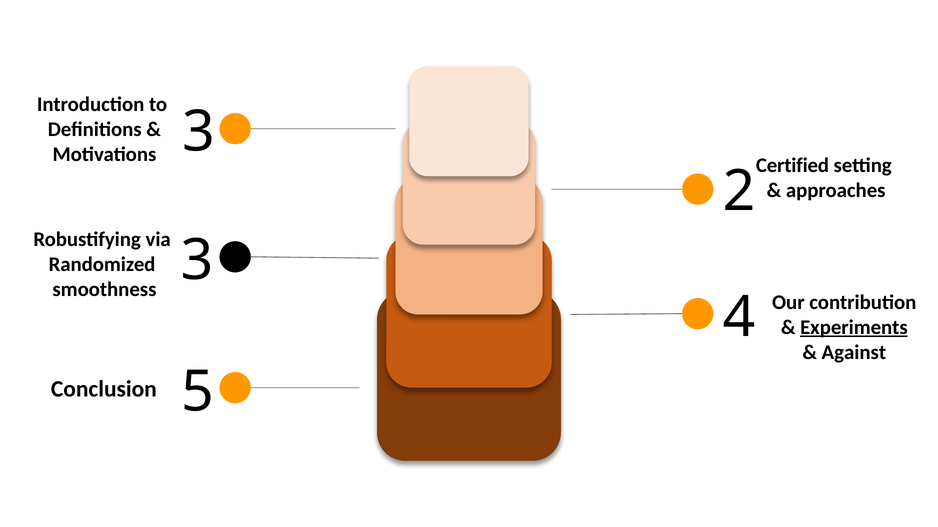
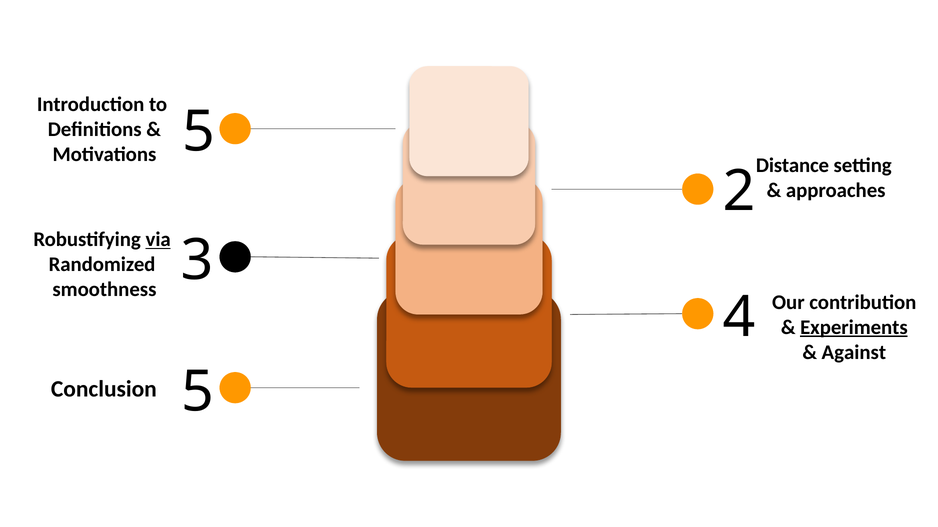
Motivations 3: 3 -> 5 (199, 132)
Certified: Certified -> Distance (792, 166)
via underline: none -> present (158, 240)
